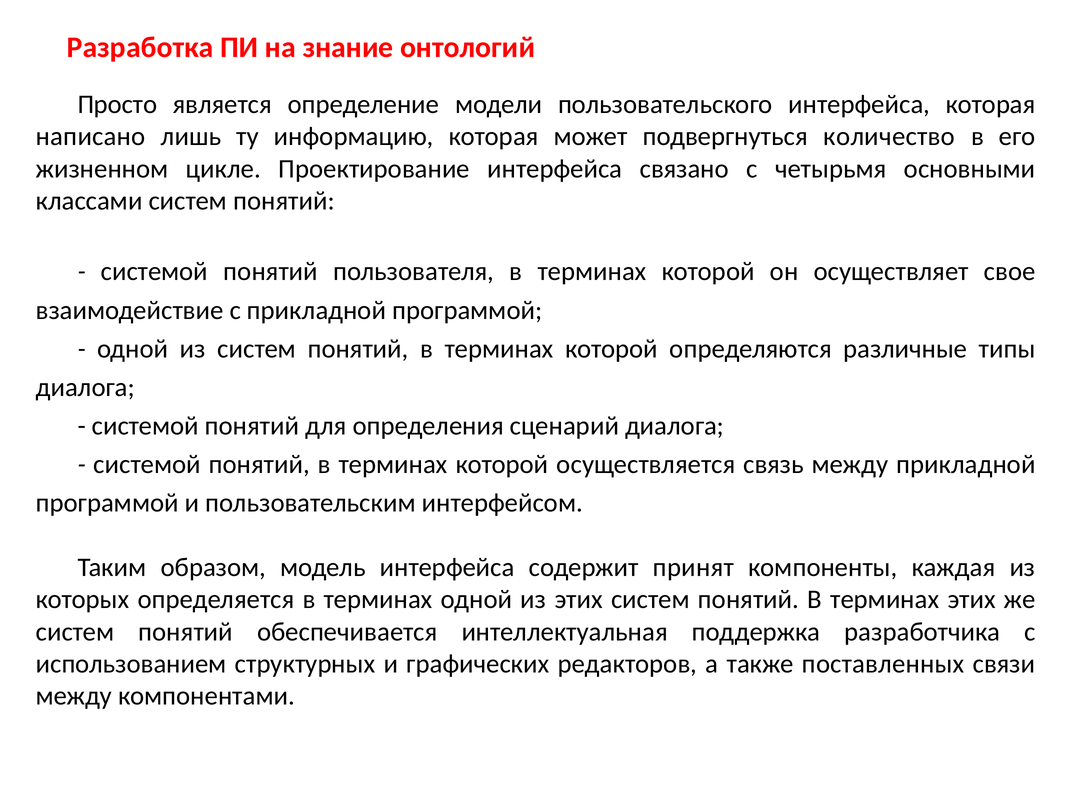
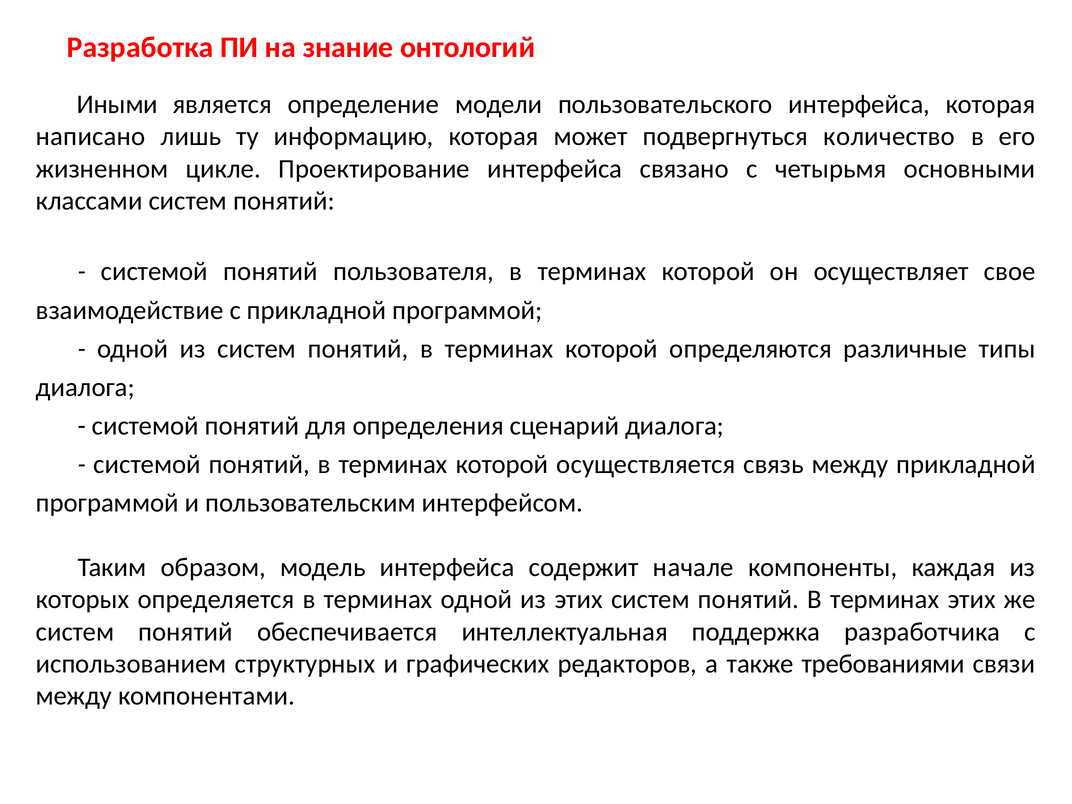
Просто: Просто -> Иными (117, 104)
принят: принят -> начале (693, 567)
поставленных: поставленных -> требованиями (883, 664)
